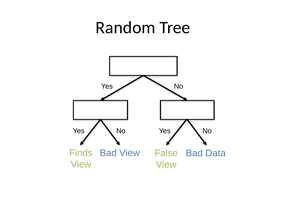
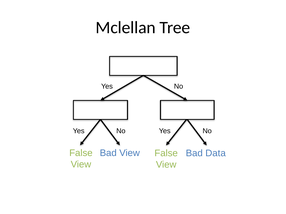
Random: Random -> Mclellan (126, 28)
Finds: Finds -> False (81, 153)
